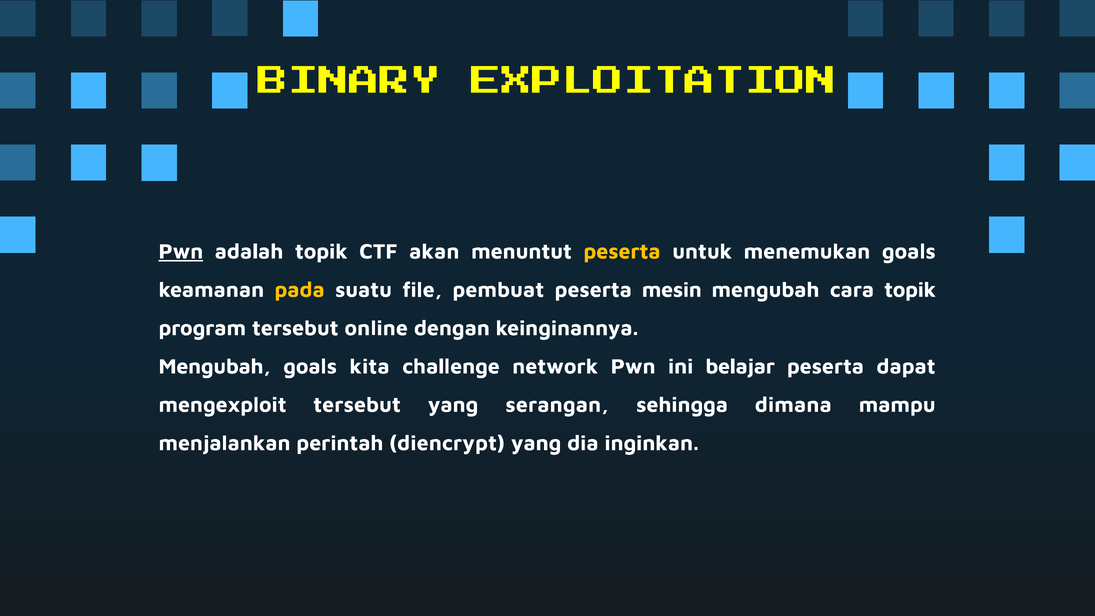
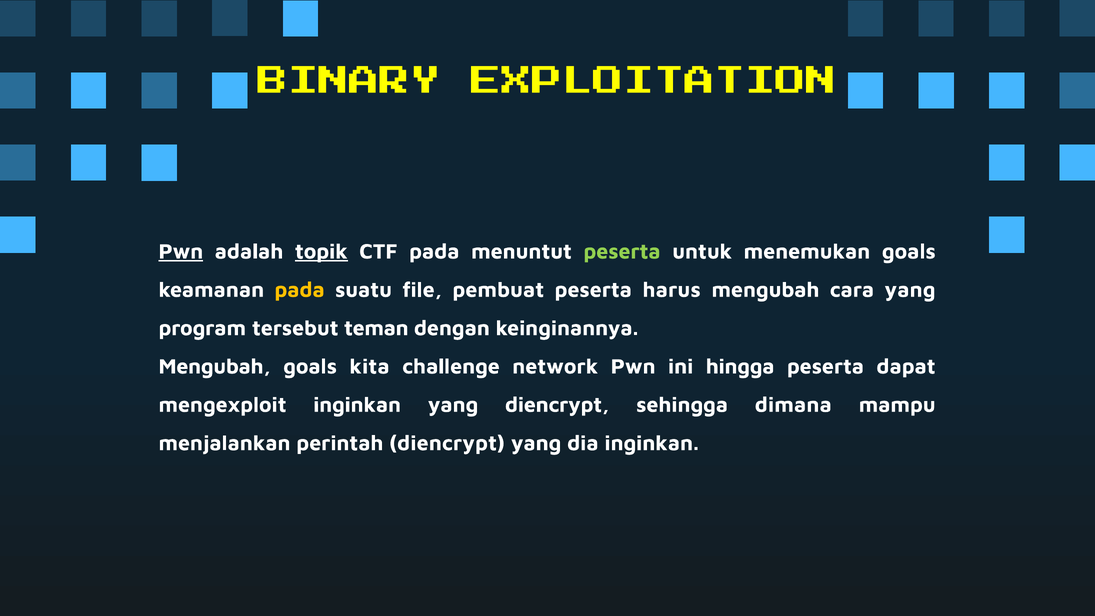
topik underline: none -> present (321, 251)
CTF akan: akan -> pada (434, 251)
peserta colour: yellow -> light green (622, 251)
mesin: mesin -> harus (672, 290)
cara topik: topik -> yang (910, 290)
online: online -> teman (376, 328)
belajar: belajar -> hingga (740, 366)
mengexploit tersebut: tersebut -> inginkan (357, 405)
yang serangan: serangan -> diencrypt (557, 405)
